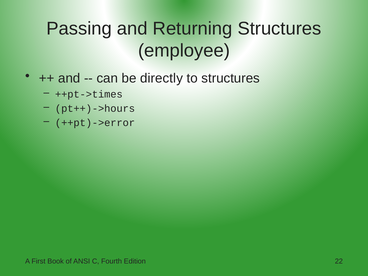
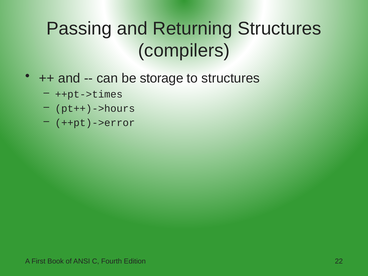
employee: employee -> compilers (184, 51)
directly: directly -> storage (162, 78)
